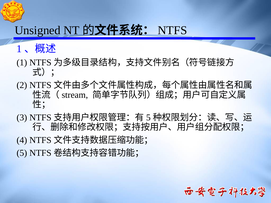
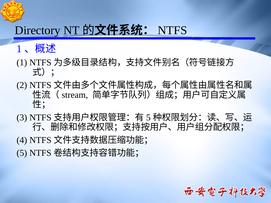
Unsigned: Unsigned -> Directory (38, 30)
